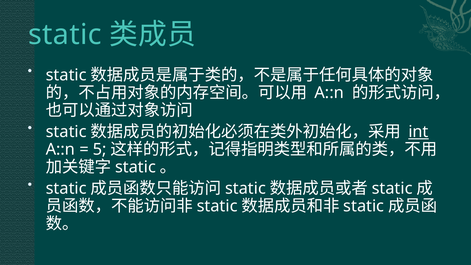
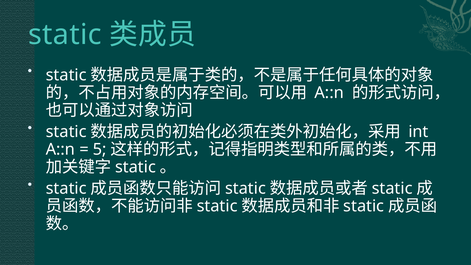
int underline: present -> none (418, 132)
